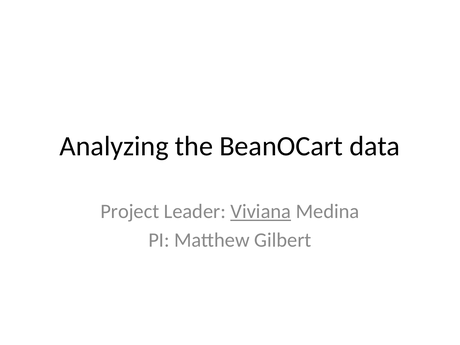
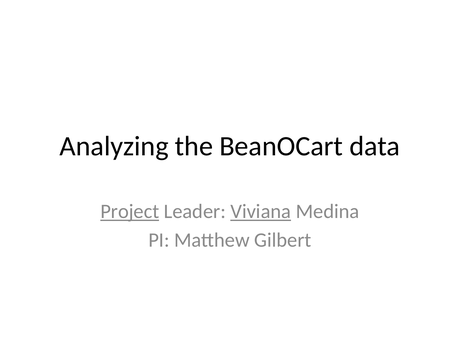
Project underline: none -> present (130, 211)
